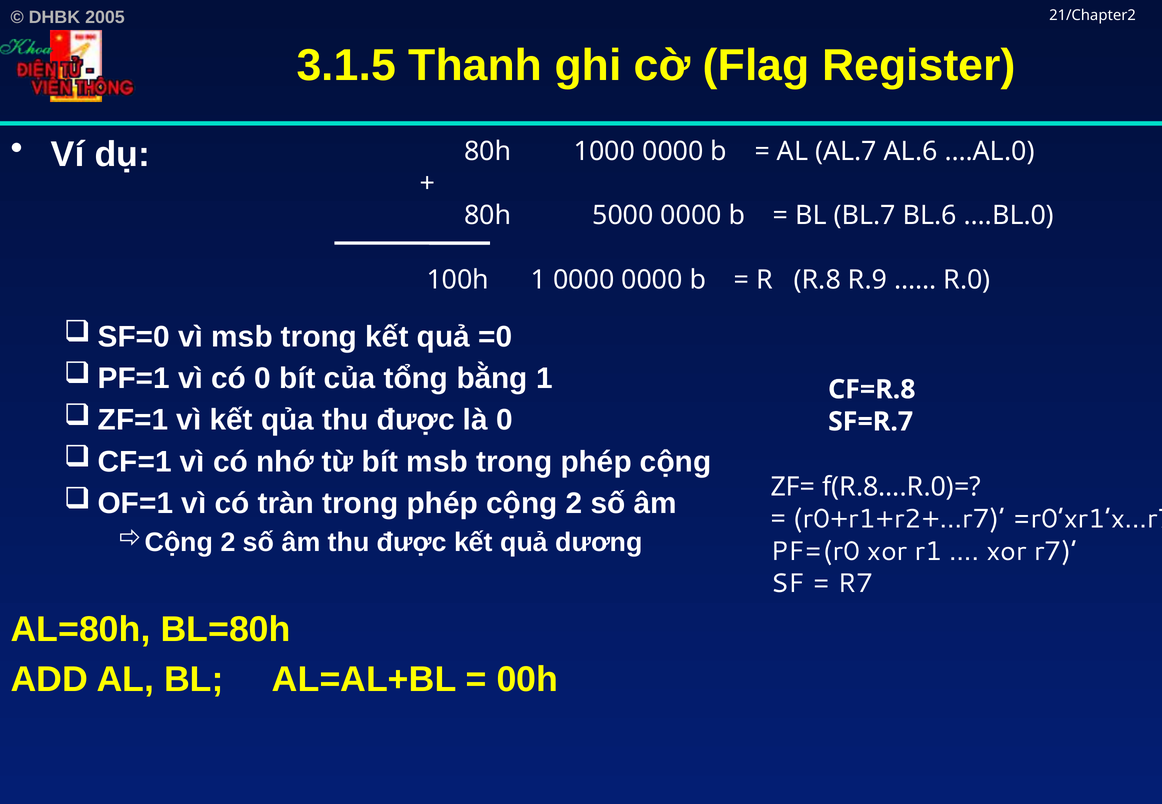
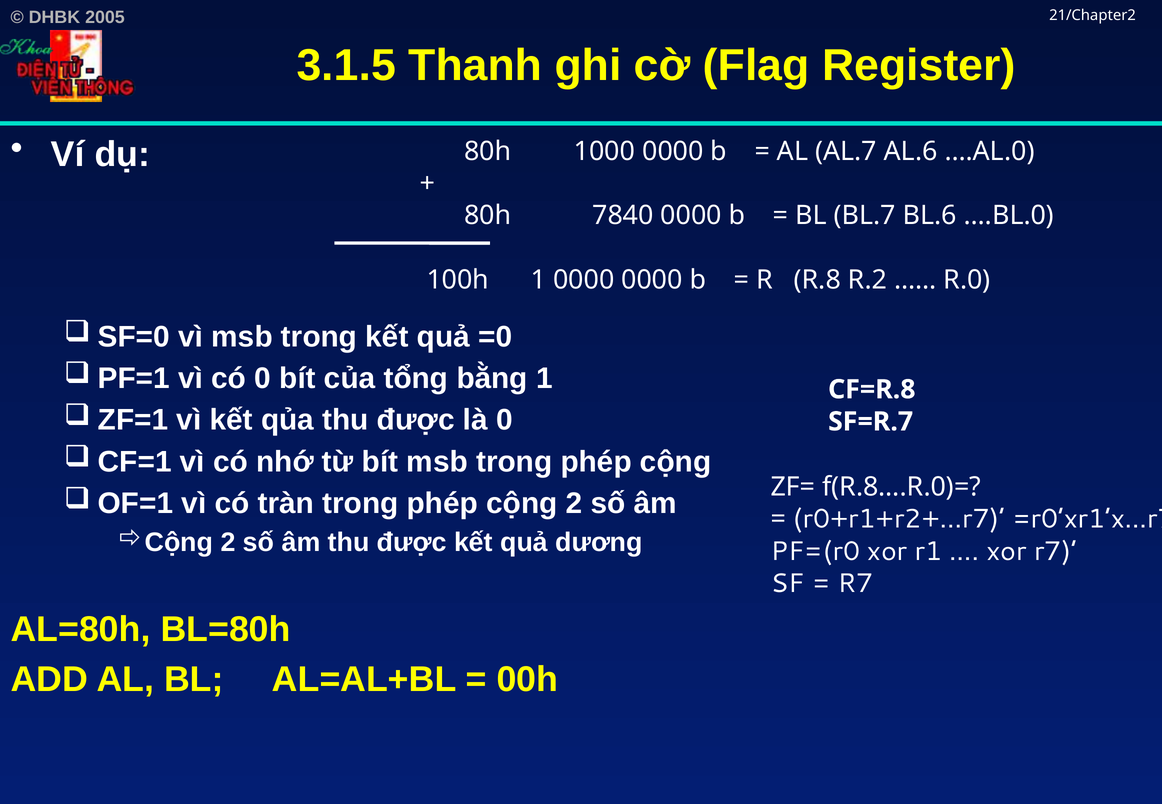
5000: 5000 -> 7840 (623, 216)
R.9: R.9 -> R.2 (867, 280)
